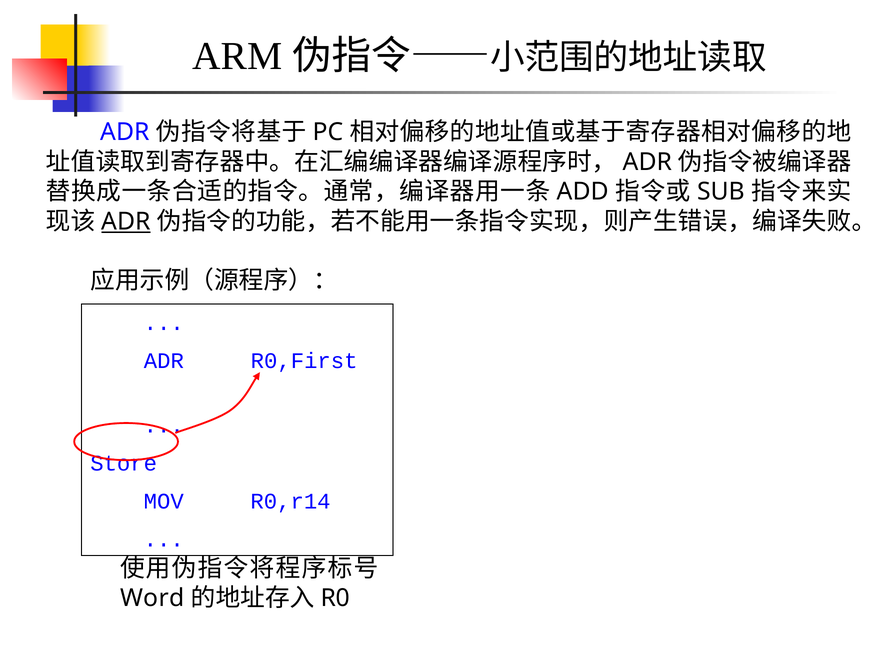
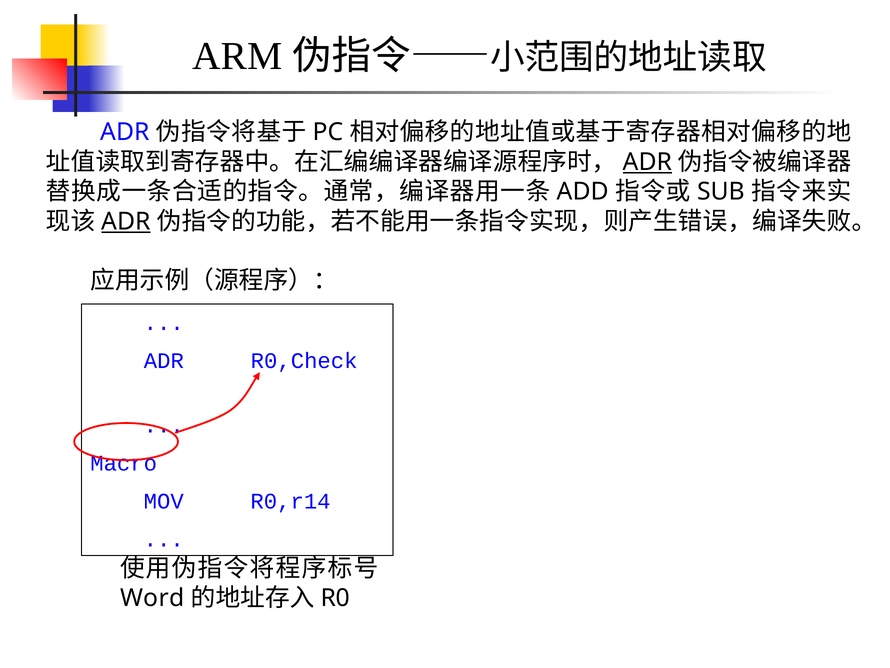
ADR underline: none -> present (647, 162)
R0,First: R0,First -> R0,Check (304, 361)
Store: Store -> Macro (124, 463)
